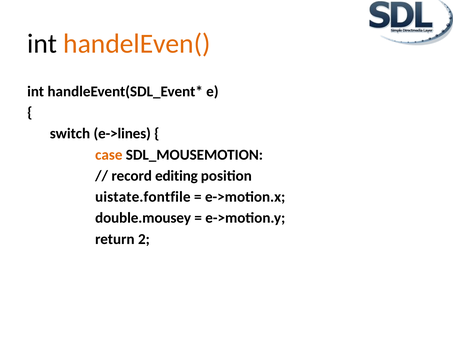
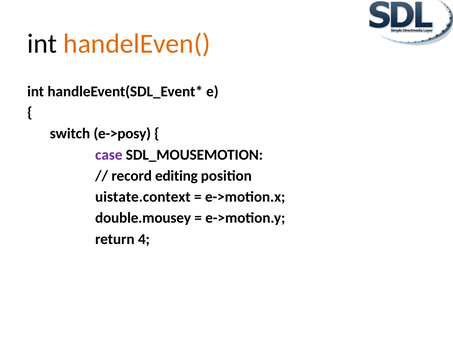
e->lines: e->lines -> e->posy (122, 134)
case colour: orange -> purple (109, 155)
uistate.fontfile: uistate.fontfile -> uistate.context (143, 197)
2: 2 -> 4 (144, 240)
